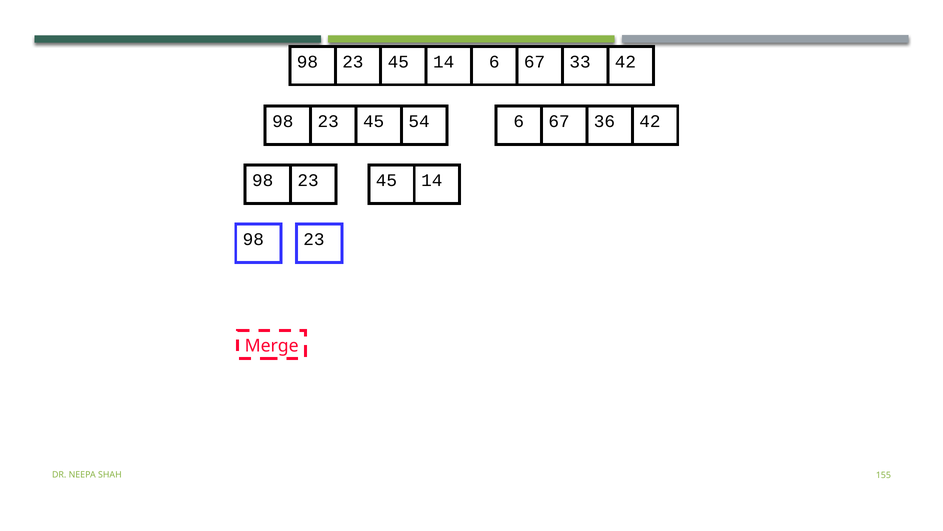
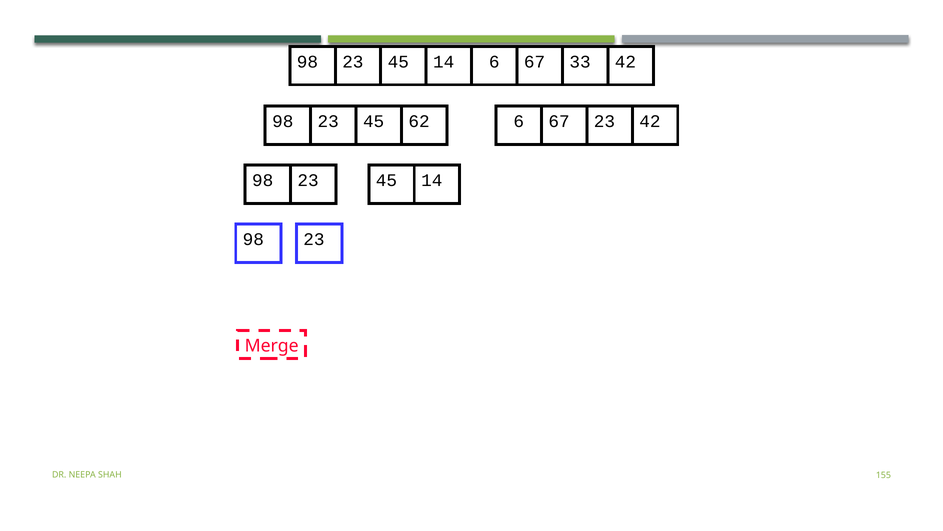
54: 54 -> 62 (419, 121)
6 36: 36 -> 23 (604, 121)
